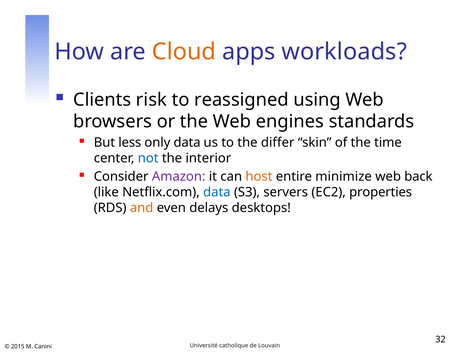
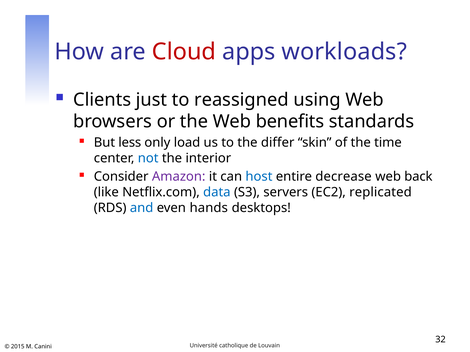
Cloud colour: orange -> red (184, 52)
risk: risk -> just (151, 100)
engines: engines -> benefits (290, 122)
only data: data -> load (187, 143)
host colour: orange -> blue (259, 177)
minimize: minimize -> decrease (344, 177)
properties: properties -> replicated (380, 192)
and colour: orange -> blue (142, 208)
delays: delays -> hands (209, 208)
